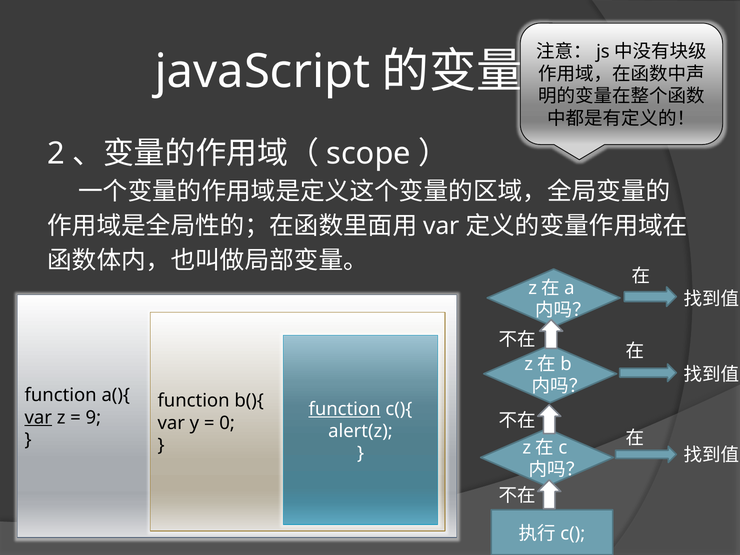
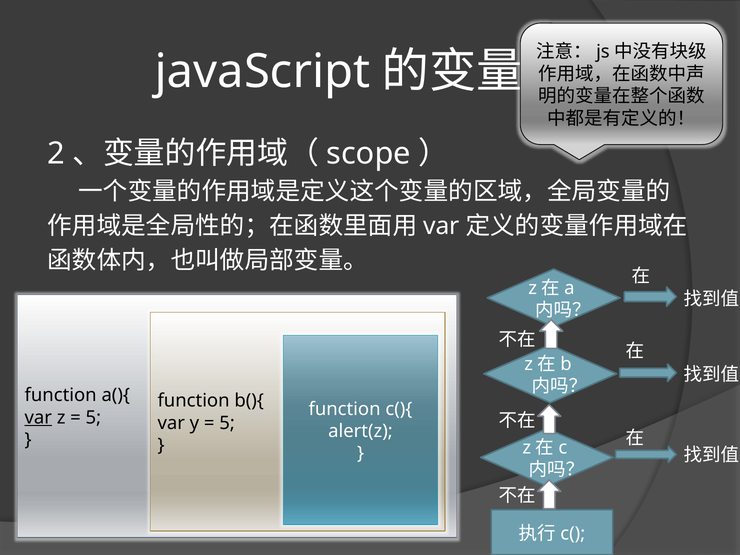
function underline: present -> none (345, 409)
9: 9 -> 5 (93, 418)
0: 0 -> 5 (227, 423)
